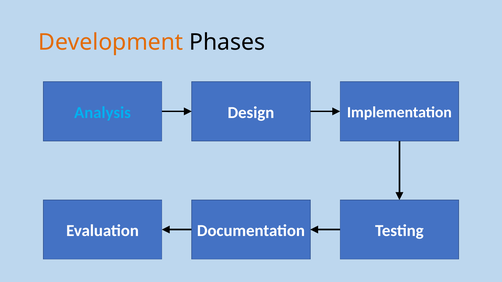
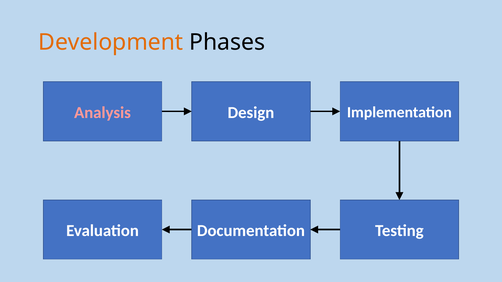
Analysis colour: light blue -> pink (103, 113)
